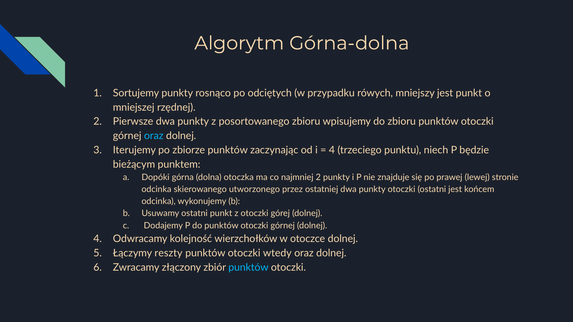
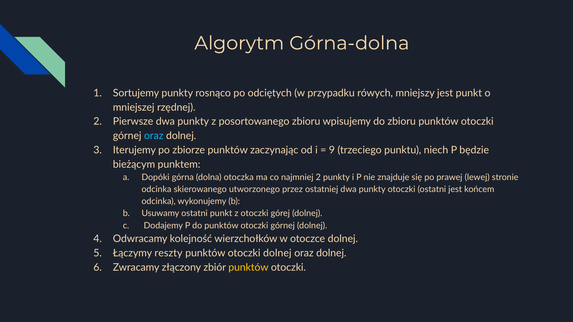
4: 4 -> 9 (332, 150)
otoczki wtedy: wtedy -> dolnej (277, 253)
punktów colour: light blue -> yellow (248, 268)
